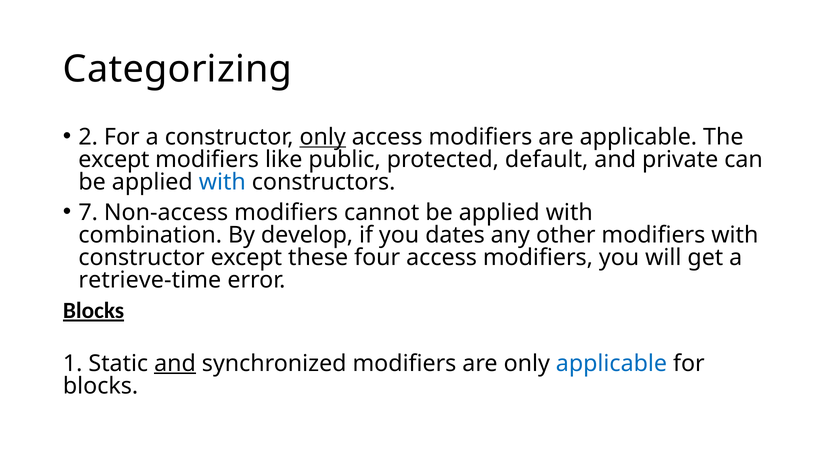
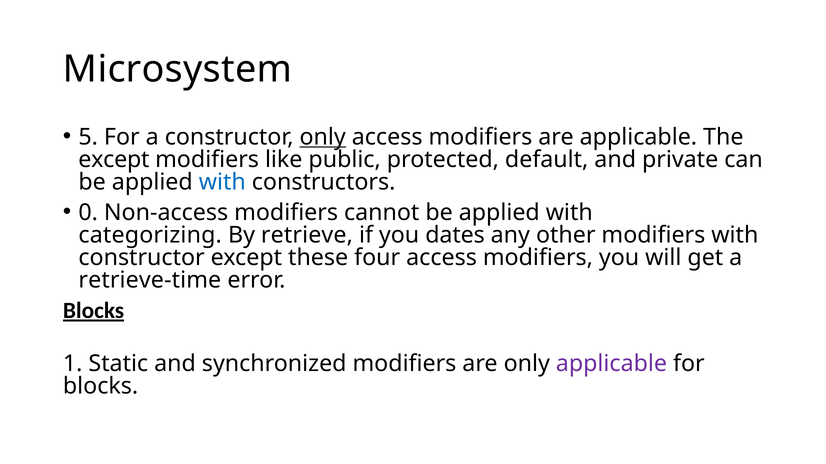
Categorizing: Categorizing -> Microsystem (178, 69)
2: 2 -> 5 (88, 137)
7: 7 -> 0 (88, 213)
combination: combination -> categorizing (150, 235)
develop: develop -> retrieve (307, 235)
and underline: present -> none (175, 364)
applicable colour: blue -> purple (611, 364)
